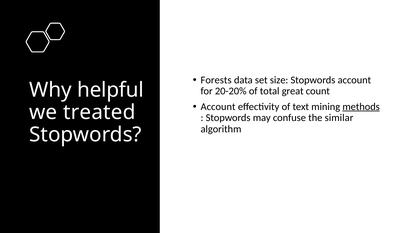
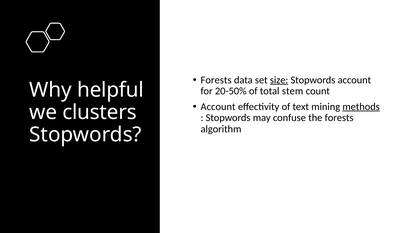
size underline: none -> present (279, 80)
20-20%: 20-20% -> 20-50% (231, 91)
great: great -> stem (293, 91)
treated: treated -> clusters (100, 112)
the similar: similar -> forests (339, 118)
